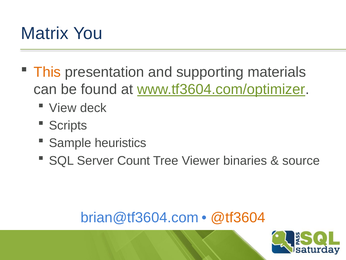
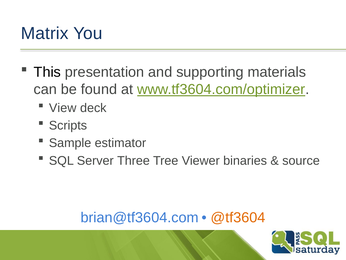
This colour: orange -> black (47, 72)
heuristics: heuristics -> estimator (120, 143)
Count: Count -> Three (133, 160)
